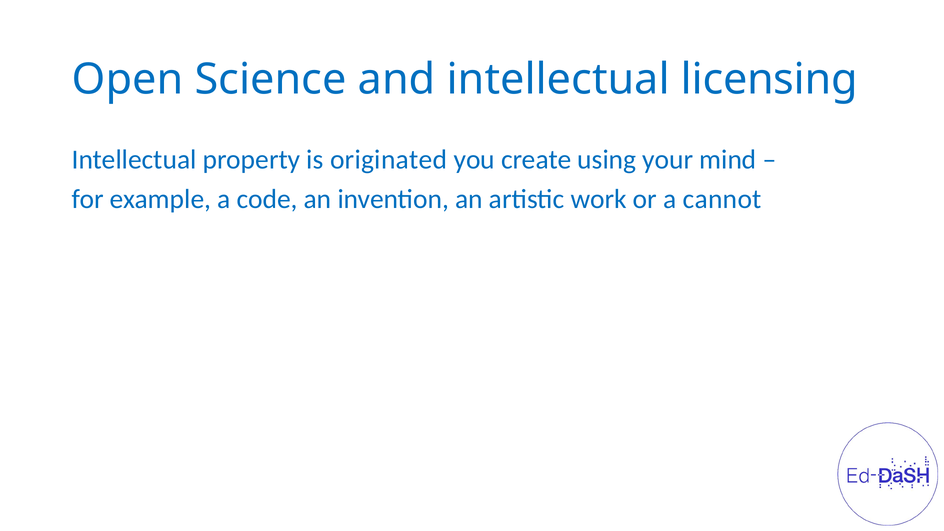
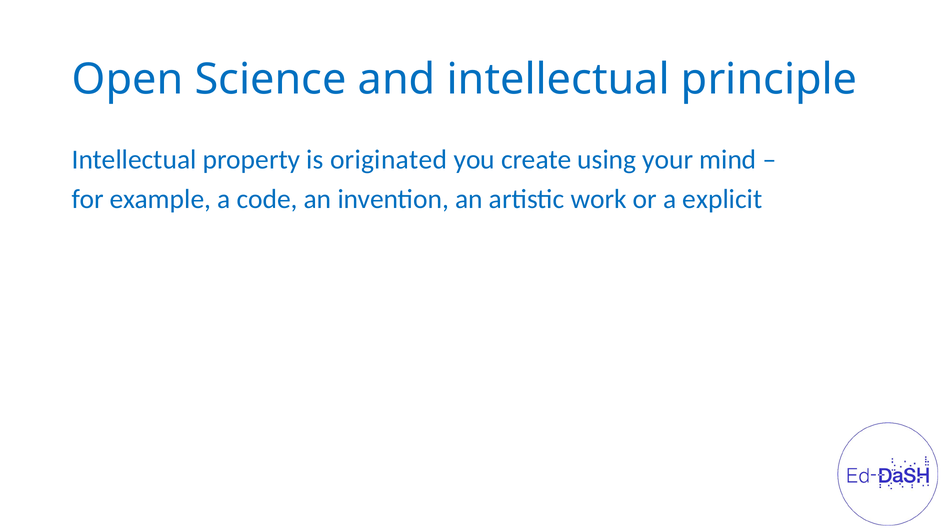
licensing: licensing -> principle (769, 79)
cannot: cannot -> explicit (722, 199)
